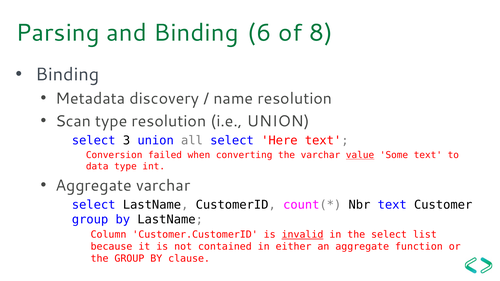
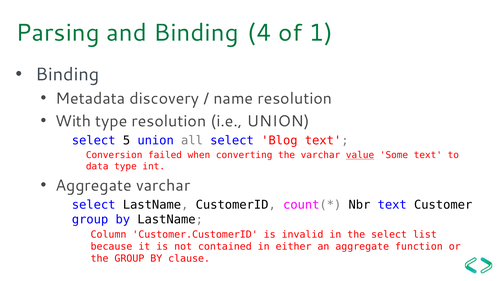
6: 6 -> 4 (259, 33)
8: 8 -> 1 (321, 33)
Scan: Scan -> With (73, 121)
3: 3 -> 5 (127, 141)
Here: Here -> Blog (279, 141)
invalid underline: present -> none (303, 235)
